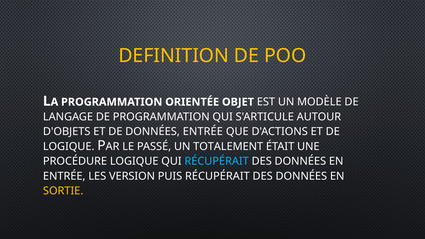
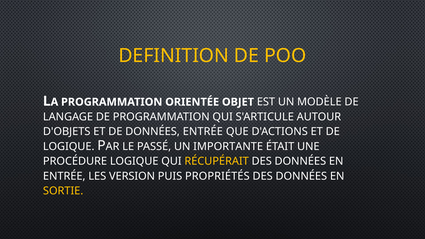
TOTALEMENT: TOTALEMENT -> IMPORTANTE (228, 146)
RÉCUPÉRAIT colour: light blue -> yellow (217, 161)
PUIS RÉCUPÉRAIT: RÉCUPÉRAIT -> PROPRIÉTÉS (217, 176)
